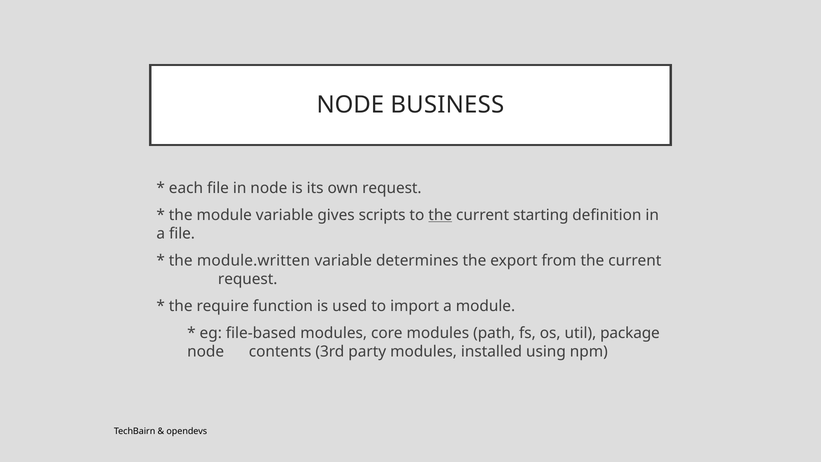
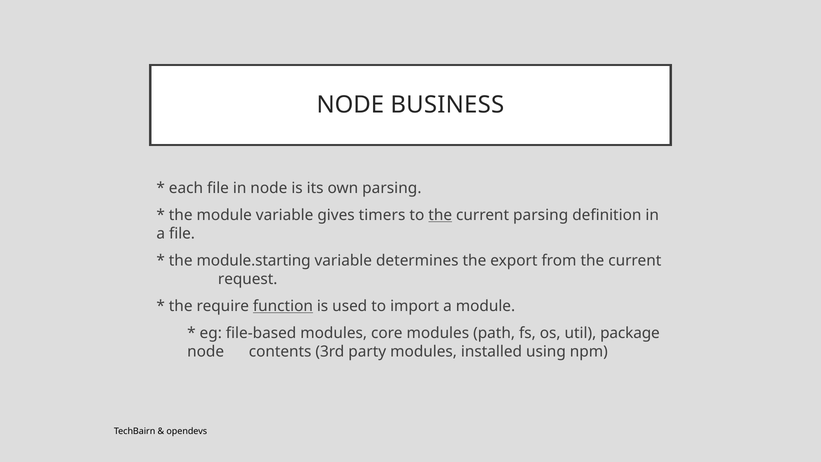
own request: request -> parsing (392, 188)
scripts: scripts -> timers (382, 215)
current starting: starting -> parsing (541, 215)
module.written: module.written -> module.starting (254, 261)
function underline: none -> present (283, 306)
